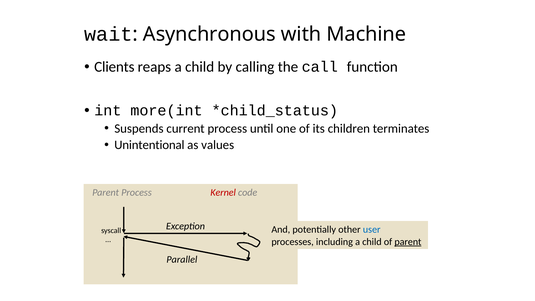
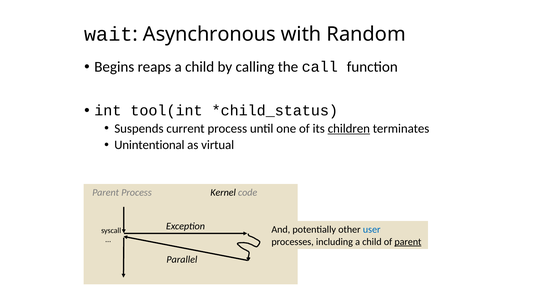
Machine: Machine -> Random (366, 34)
Clients: Clients -> Begins (114, 67)
more(int: more(int -> tool(int (167, 111)
children underline: none -> present (349, 128)
values: values -> virtual (218, 145)
Kernel colour: red -> black (223, 193)
